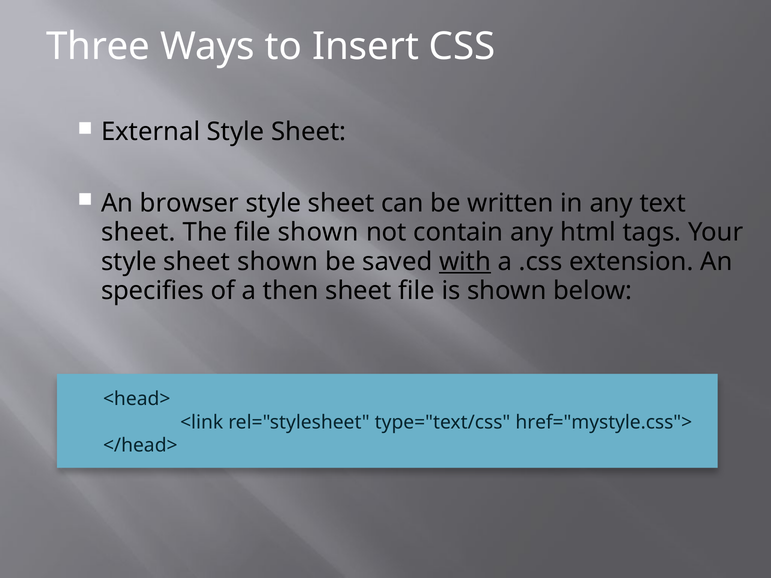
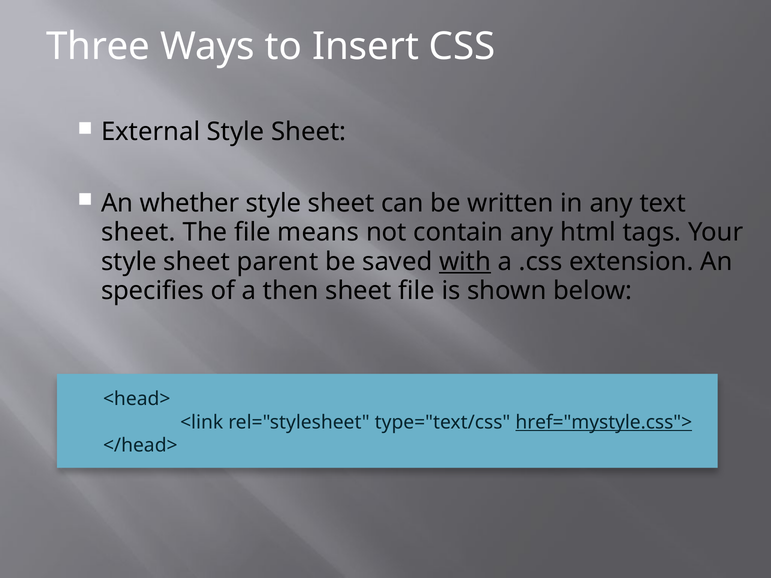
browser: browser -> whether (190, 203)
file shown: shown -> means (318, 232)
sheet shown: shown -> parent (277, 262)
href="mystyle.css"> underline: none -> present (604, 422)
